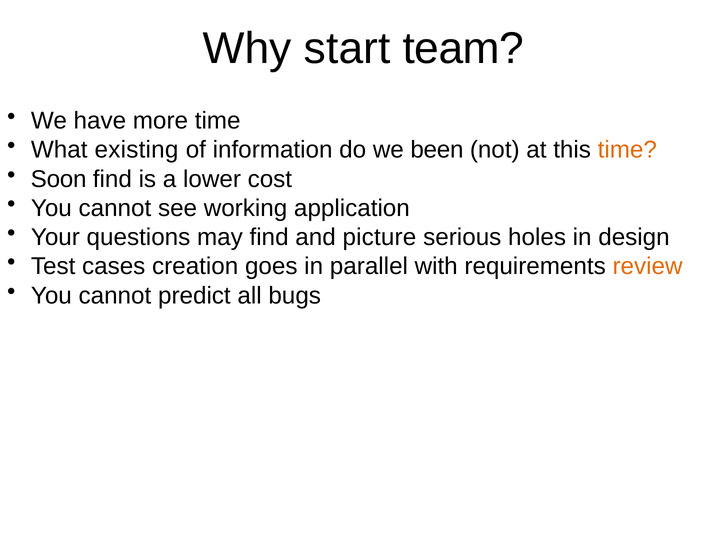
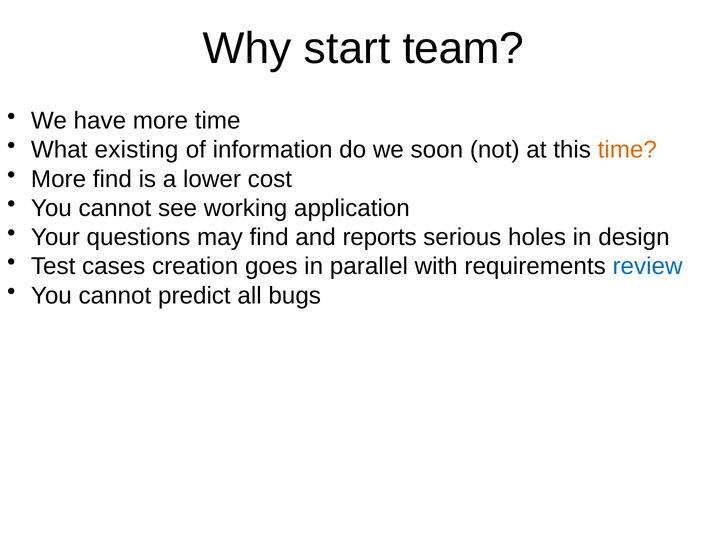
been: been -> soon (437, 150)
Soon: Soon -> More (59, 179)
picture: picture -> reports (380, 237)
review colour: orange -> blue (648, 266)
